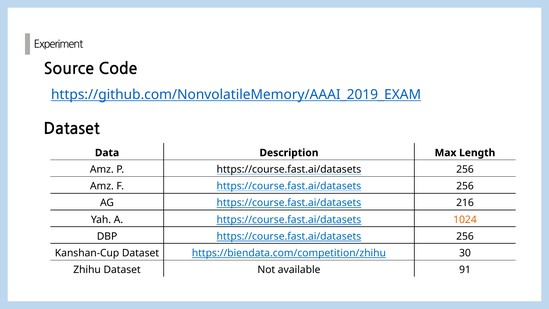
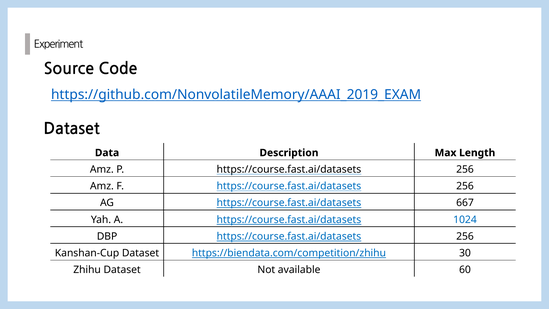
216: 216 -> 667 (465, 203)
1024 colour: orange -> blue (465, 219)
91: 91 -> 60 (465, 270)
